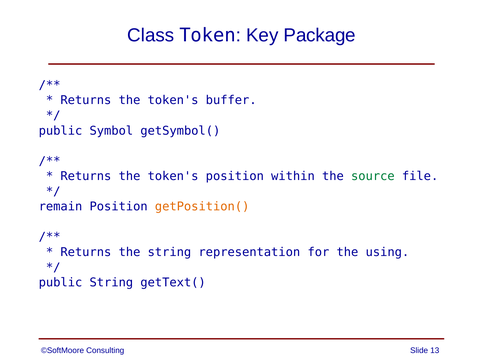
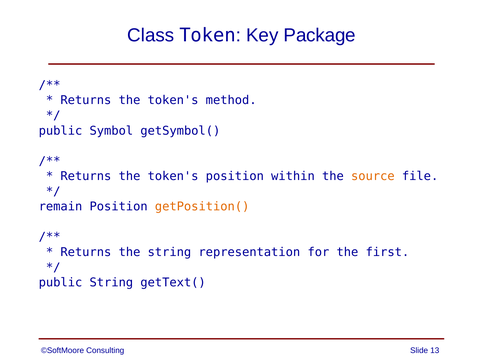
buffer: buffer -> method (231, 100)
source colour: green -> orange (373, 176)
using: using -> first (387, 252)
